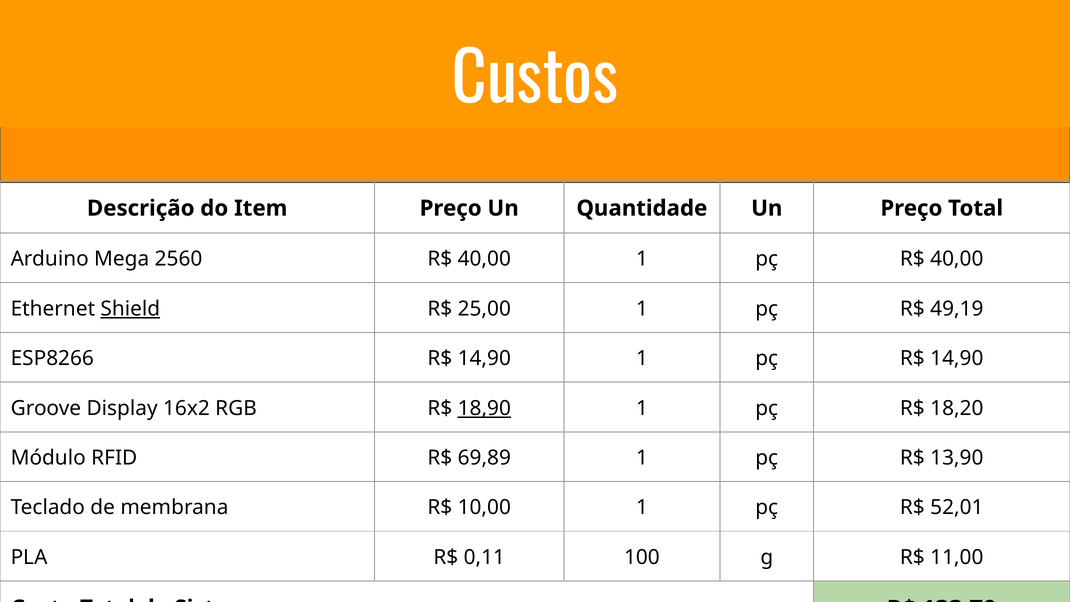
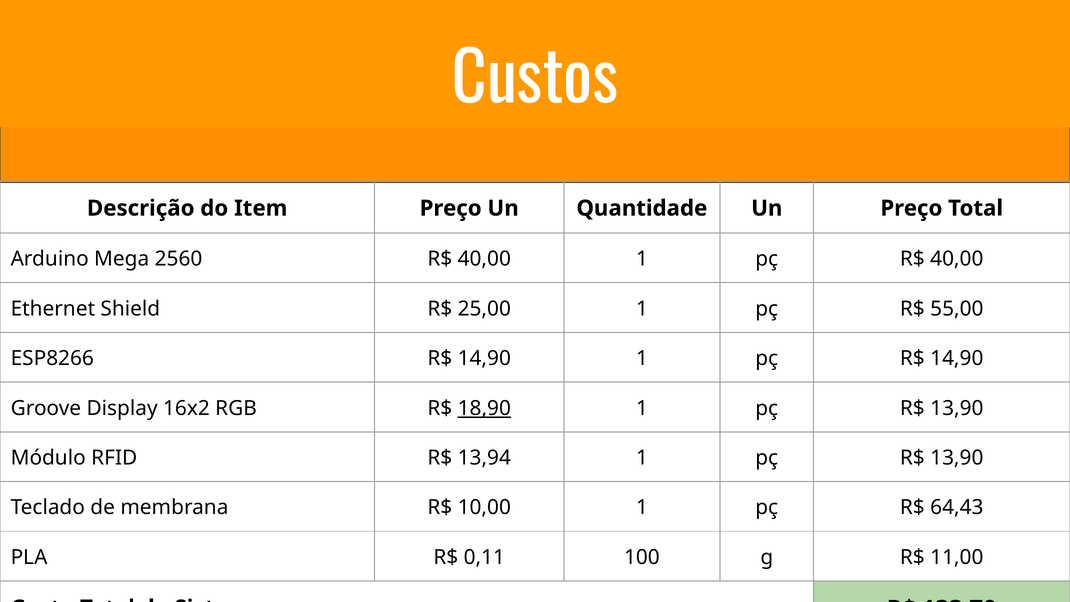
Shield underline: present -> none (130, 309)
49,19: 49,19 -> 55,00 (957, 309)
18,20: 18,20 -> 13,90 (957, 408)
69,89: 69,89 -> 13,94 (484, 458)
52,01: 52,01 -> 64,43 (957, 508)
